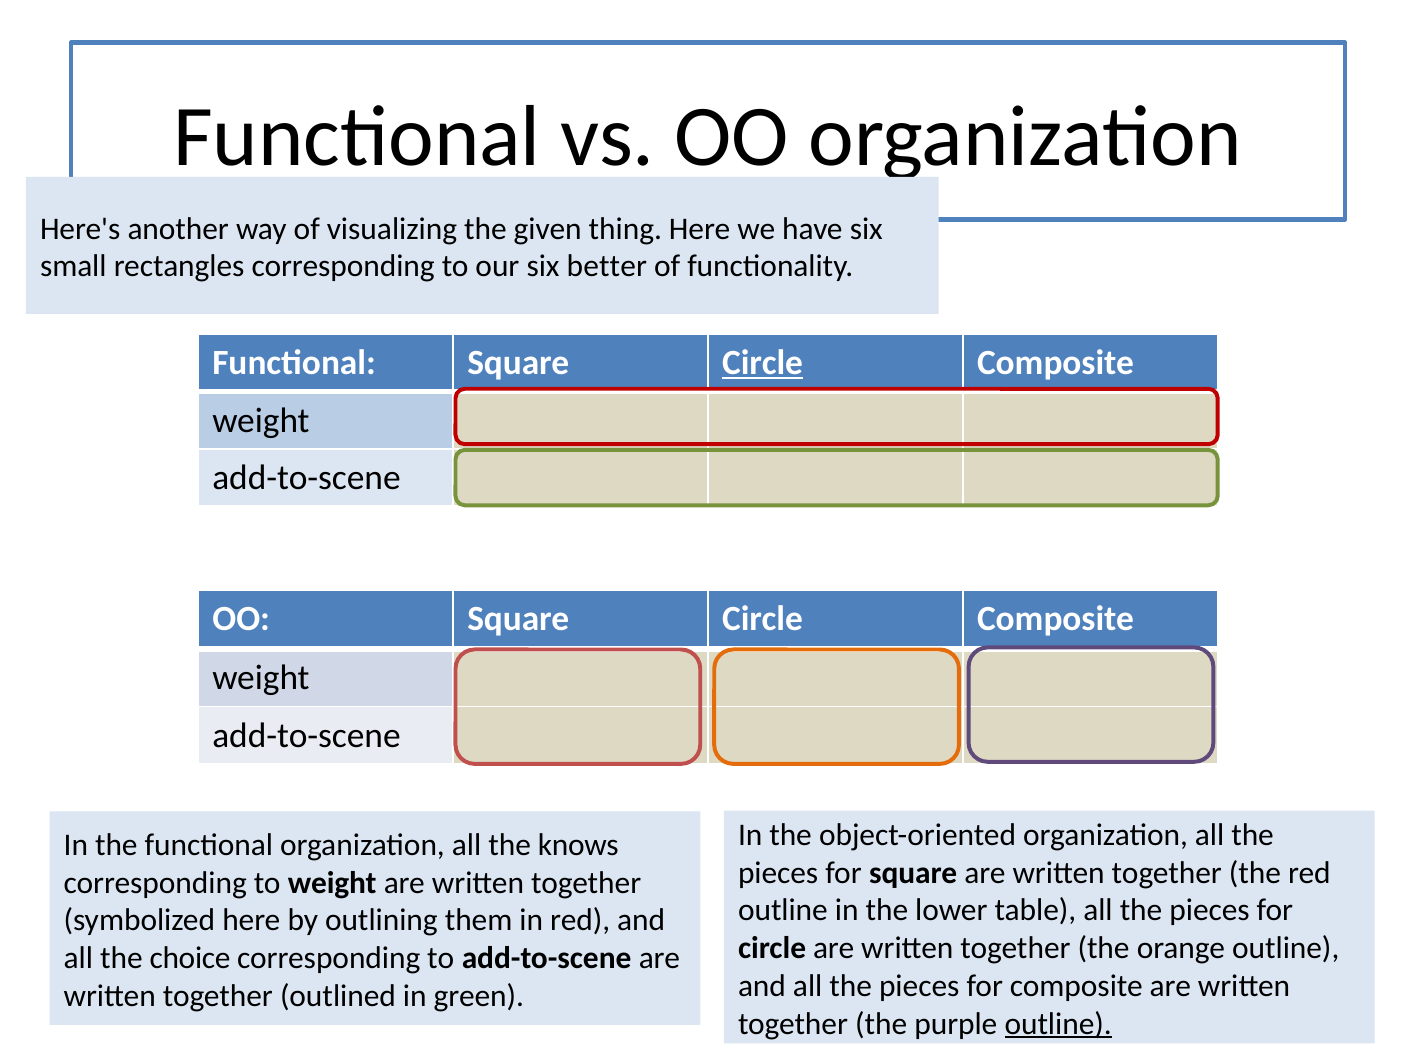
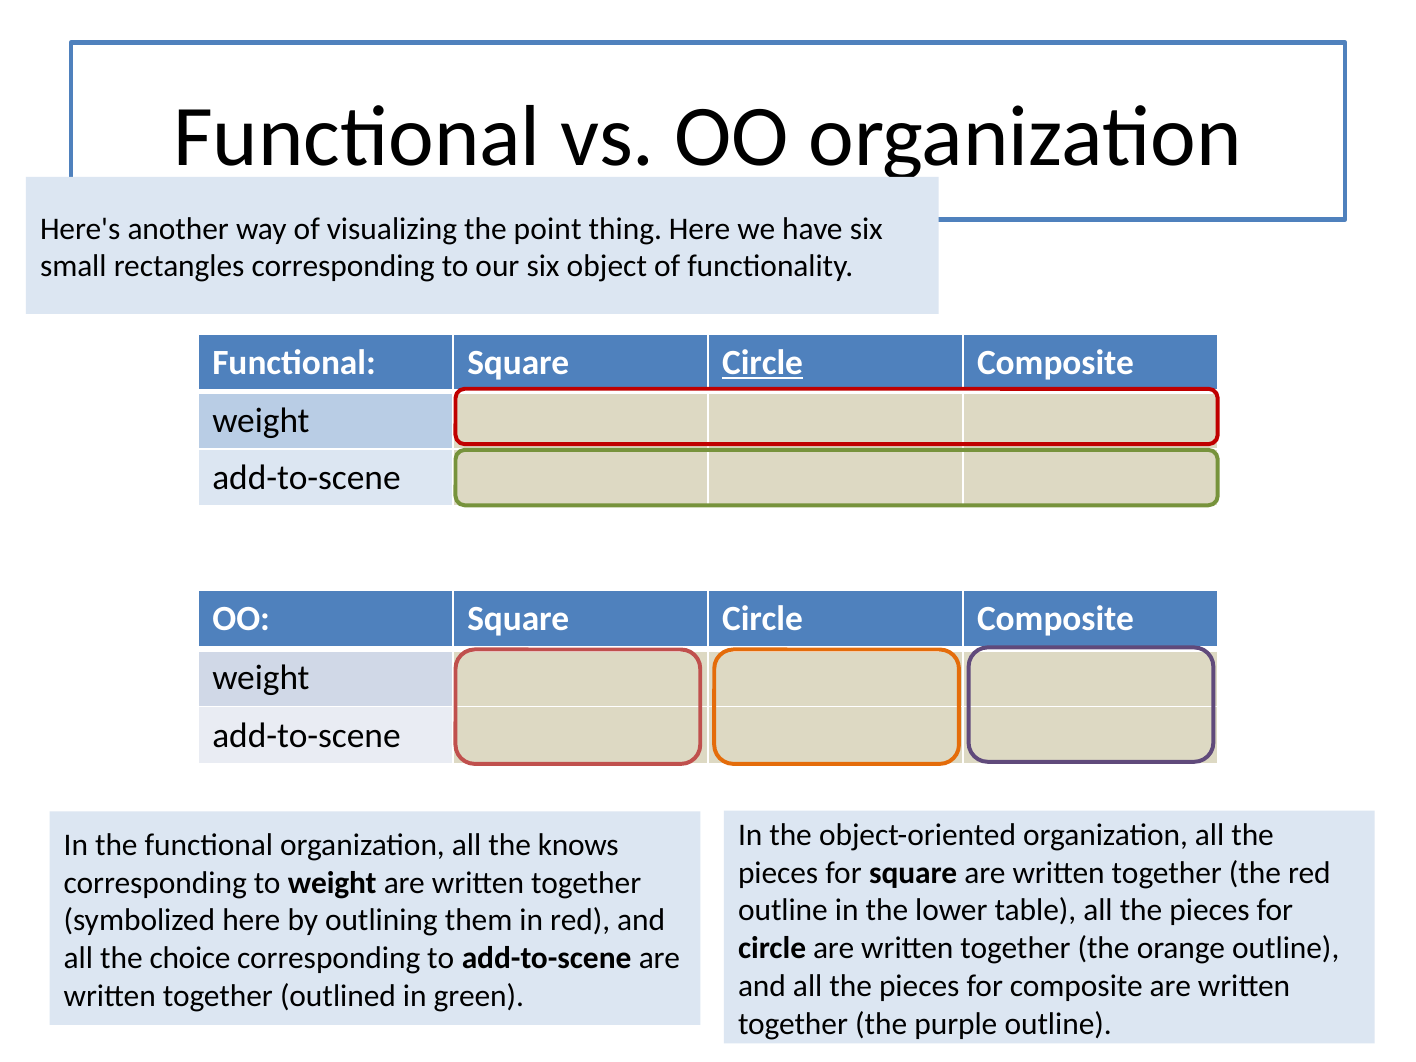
given: given -> point (548, 229)
better: better -> object (607, 266)
outline underline: present -> none (1058, 1024)
